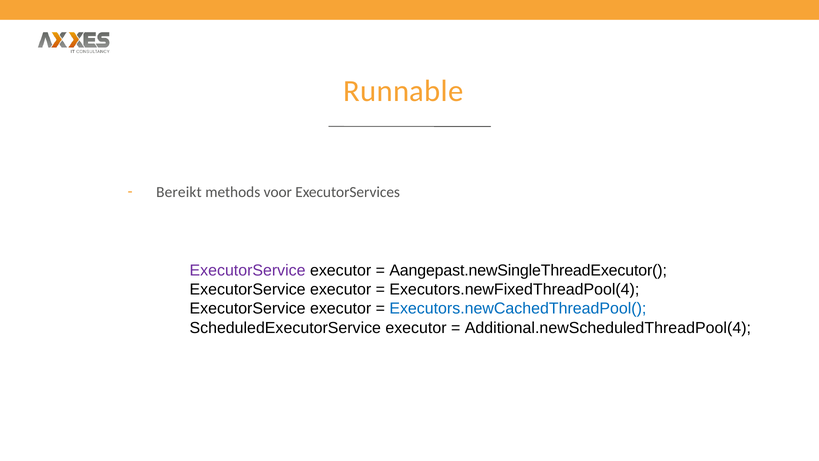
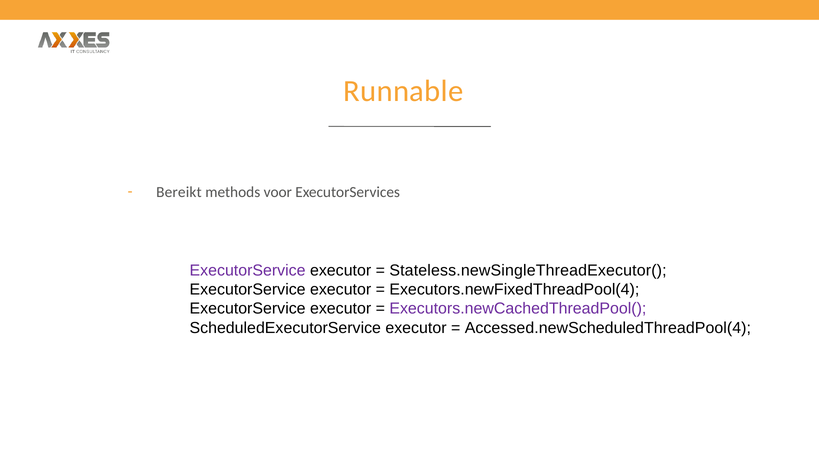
Aangepast.newSingleThreadExecutor(: Aangepast.newSingleThreadExecutor( -> Stateless.newSingleThreadExecutor( (528, 270)
Executors.newCachedThreadPool( colour: blue -> purple (518, 308)
Additional.newScheduledThreadPool(4: Additional.newScheduledThreadPool(4 -> Accessed.newScheduledThreadPool(4 (608, 328)
